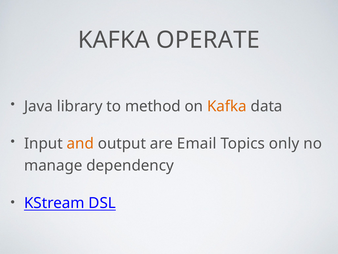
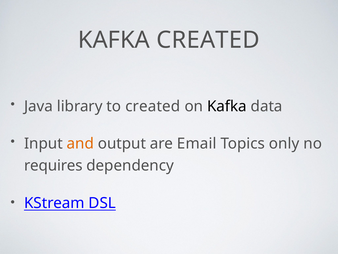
KAFKA OPERATE: OPERATE -> CREATED (208, 40)
to method: method -> created (153, 106)
Kafka colour: orange -> black (227, 106)
manage: manage -> requires (53, 165)
